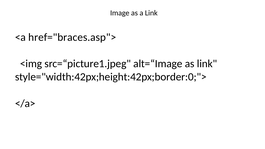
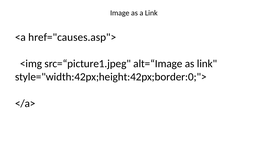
href="braces.asp">: href="braces.asp"> -> href="causes.asp"> (72, 37)
